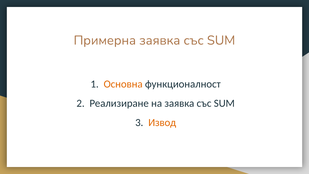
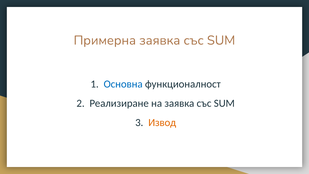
Основна colour: orange -> blue (123, 84)
